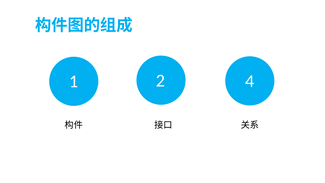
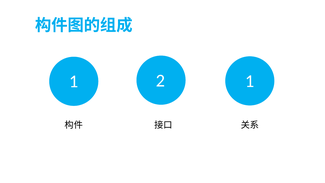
1 4: 4 -> 1 (250, 81)
